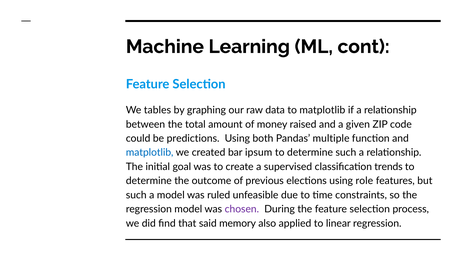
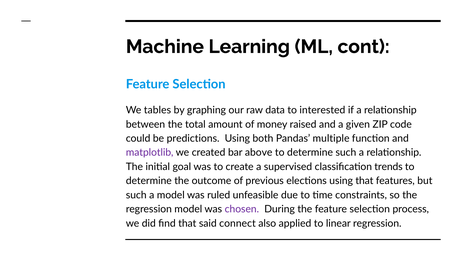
to matplotlib: matplotlib -> interested (322, 110)
matplotlib colour: blue -> purple (150, 153)
ipsum: ipsum -> above (259, 153)
using role: role -> that (364, 181)
memory: memory -> connect (237, 223)
